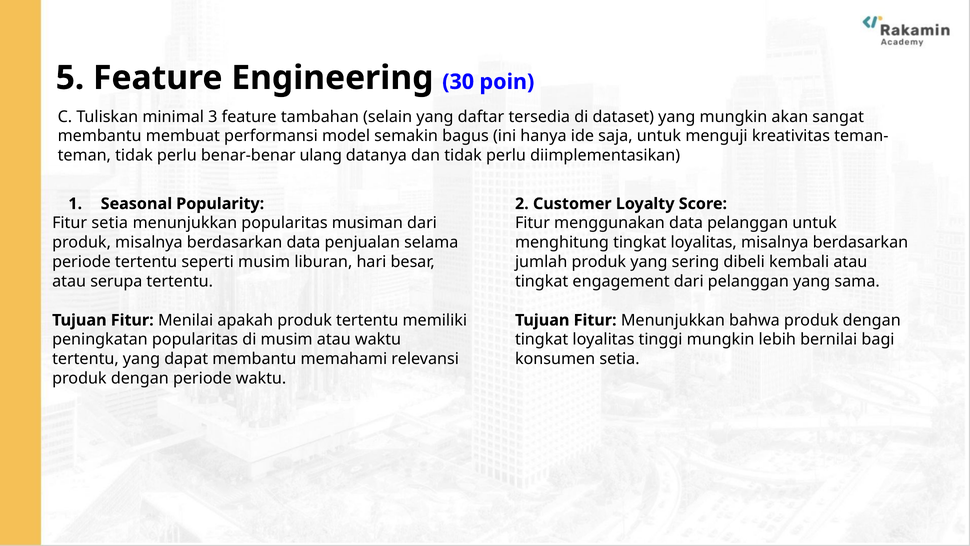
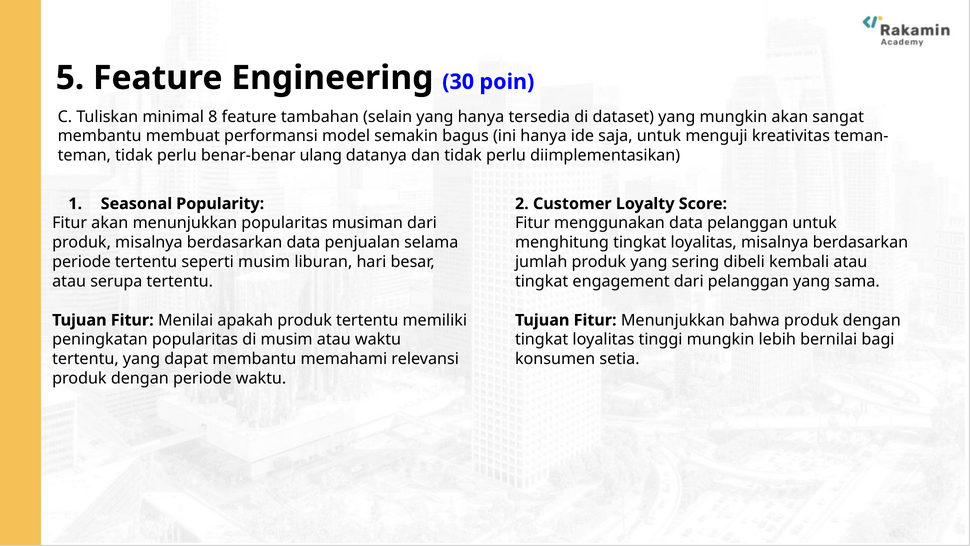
3: 3 -> 8 (213, 117)
yang daftar: daftar -> hanya (481, 117)
Fitur setia: setia -> akan (110, 223)
